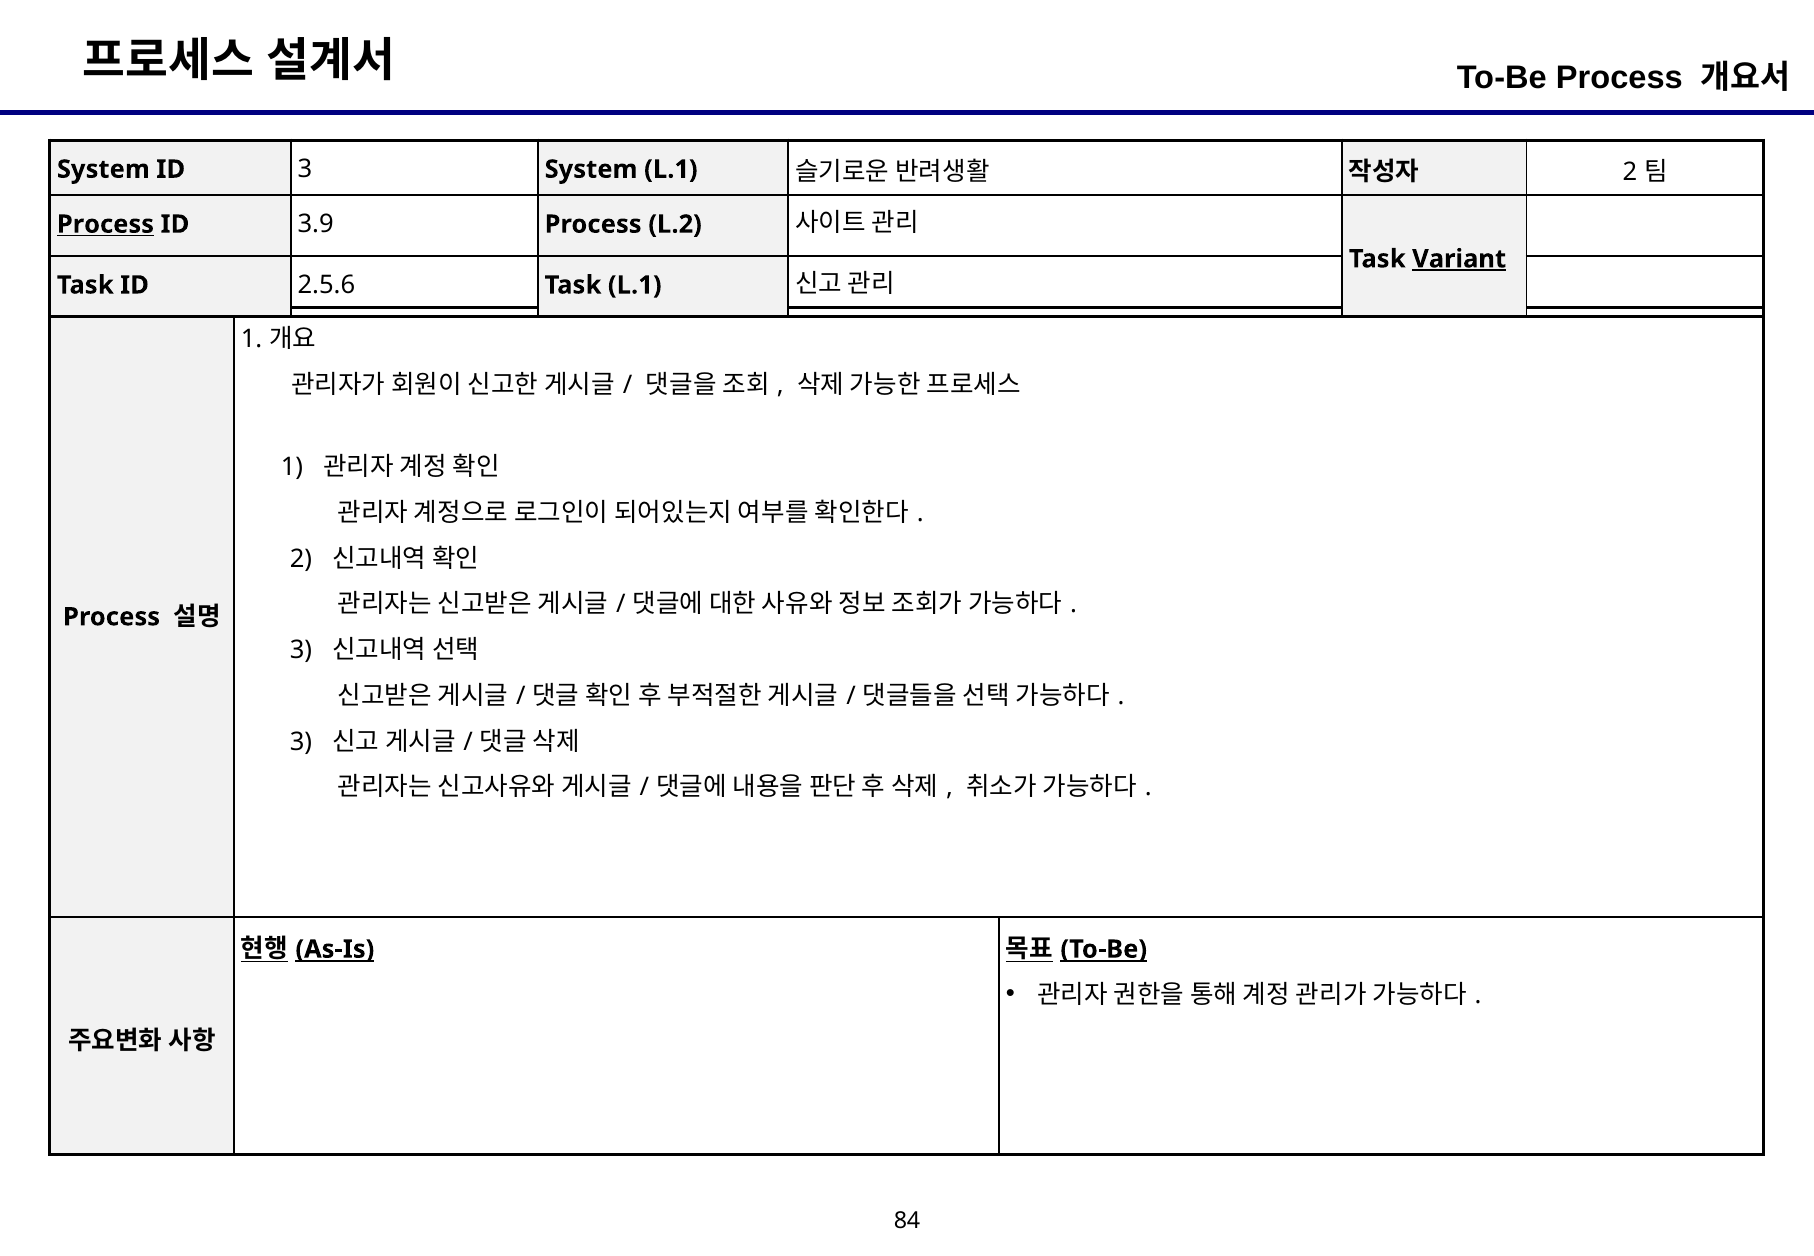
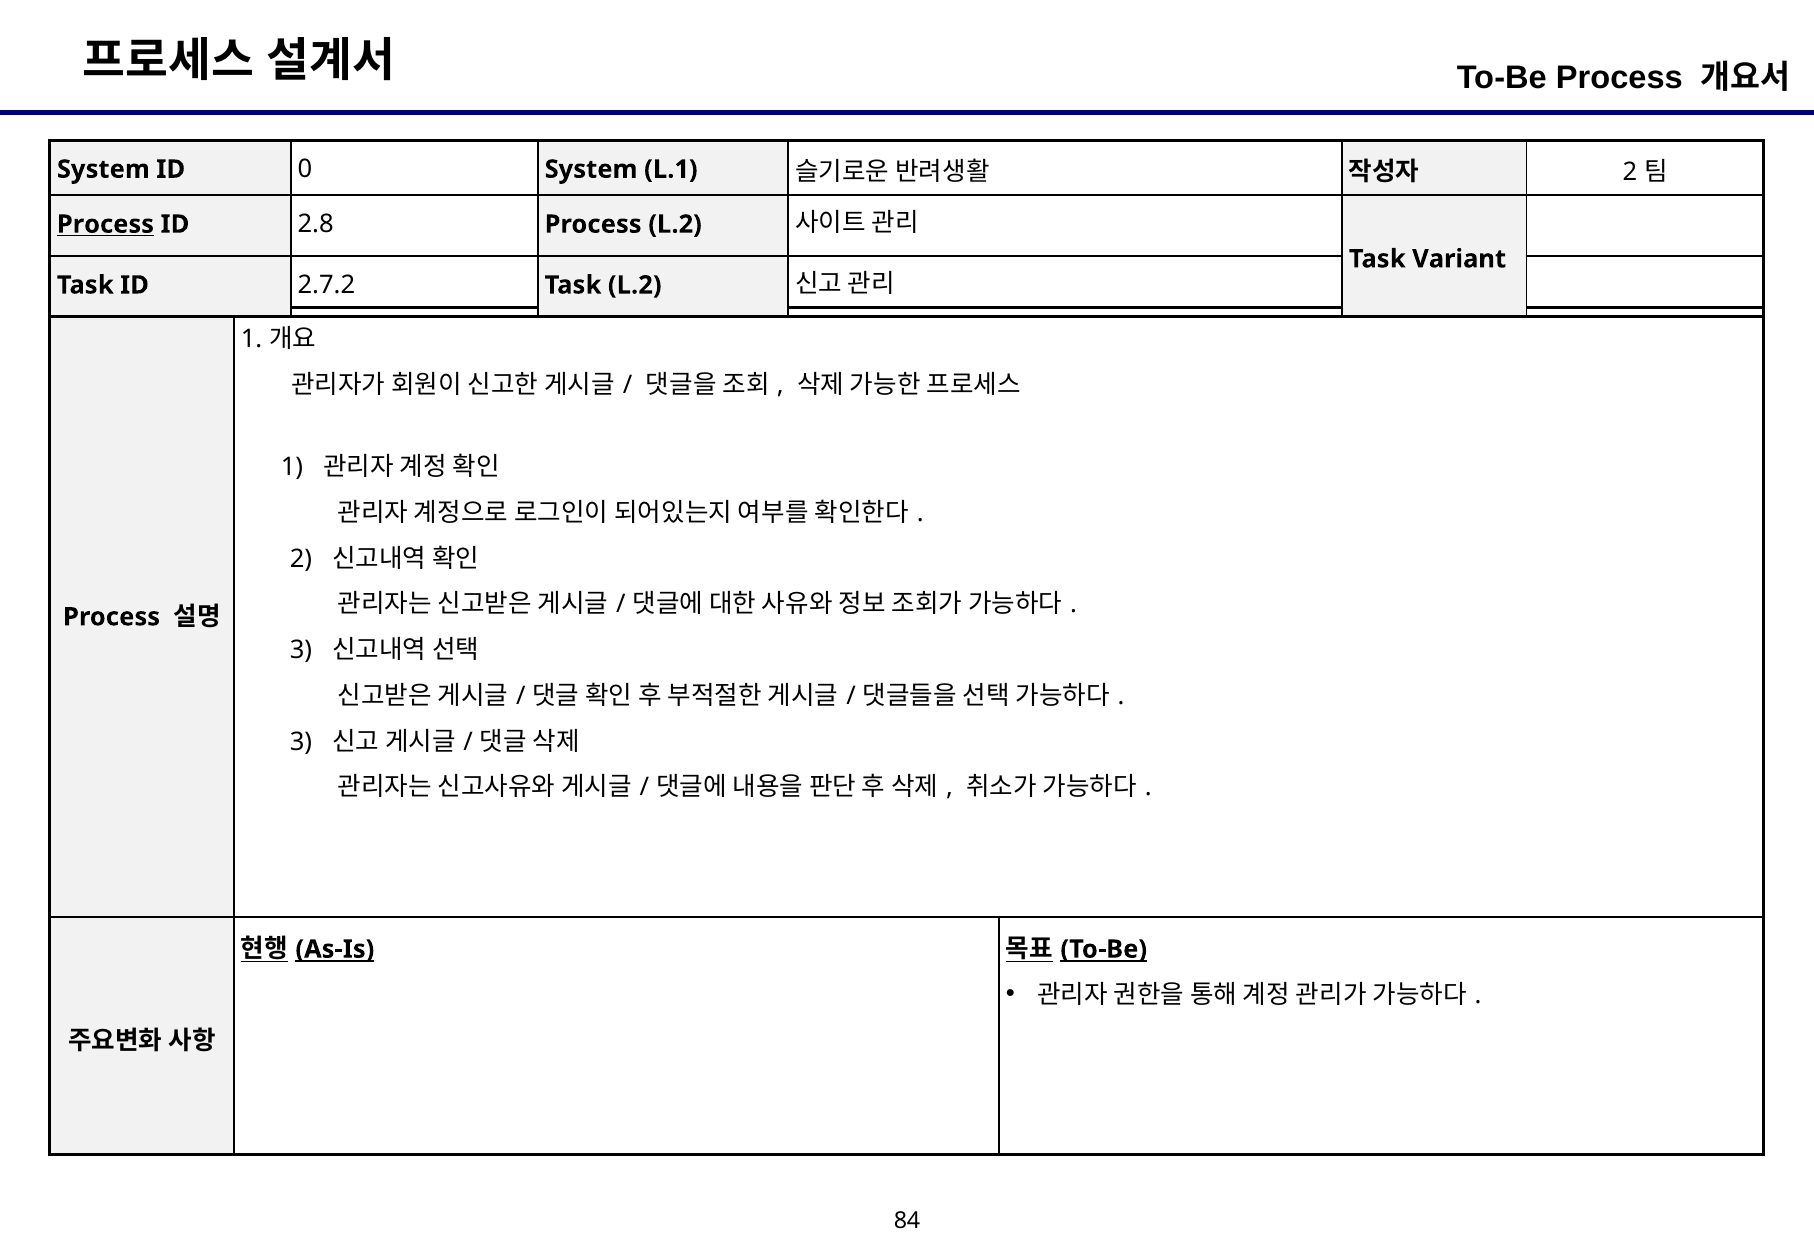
ID 3: 3 -> 0 (305, 169)
3.9: 3.9 -> 2.8 (316, 224)
Variant underline: present -> none (1459, 259)
2.5.6: 2.5.6 -> 2.7.2 (326, 285)
Task L.1: L.1 -> L.2 (635, 285)
